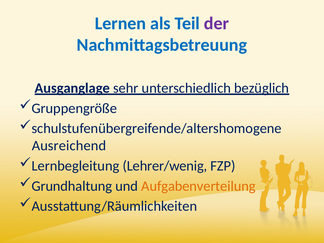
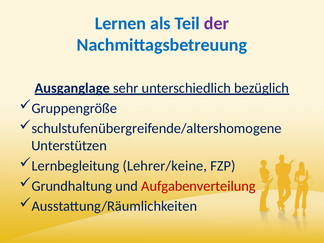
Ausreichend: Ausreichend -> Unterstützen (69, 146)
Lehrer/wenig: Lehrer/wenig -> Lehrer/keine (165, 166)
Aufgabenverteilung colour: orange -> red (198, 186)
